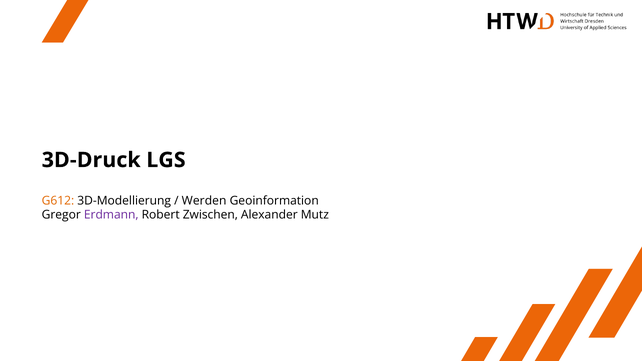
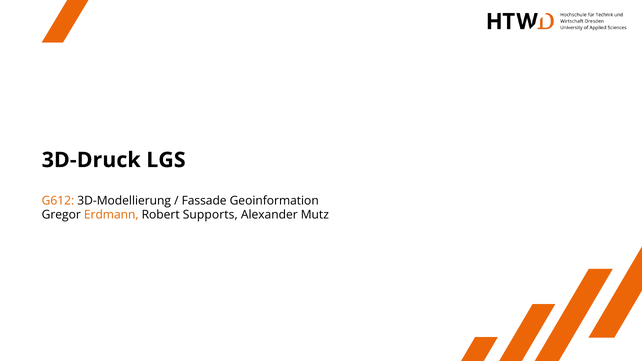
Werden: Werden -> Fassade (204, 201)
Erdmann colour: purple -> orange (111, 215)
Zwischen: Zwischen -> Supports (210, 215)
